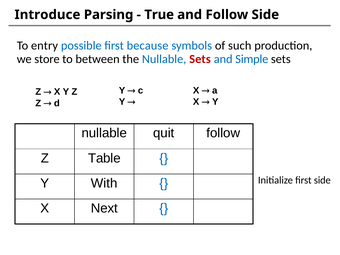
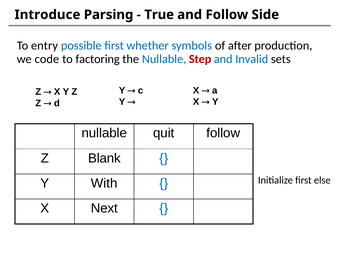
because: because -> whether (148, 46)
such: such -> after (240, 46)
store: store -> code (47, 59)
between: between -> factoring (98, 59)
Nullable Sets: Sets -> Step (200, 59)
Simple: Simple -> Invalid (252, 59)
Table: Table -> Blank (104, 158)
first side: side -> else (322, 180)
